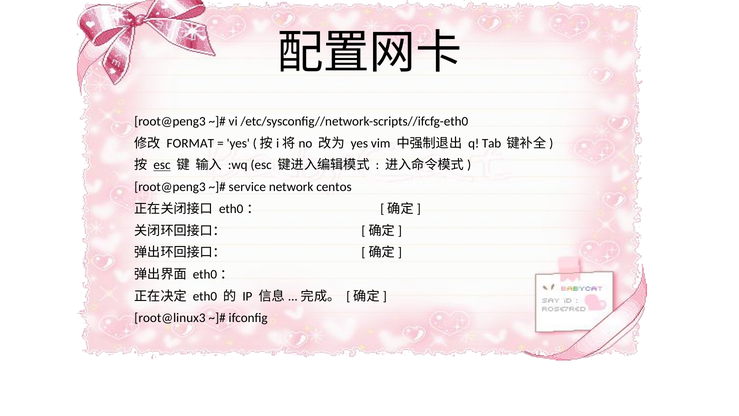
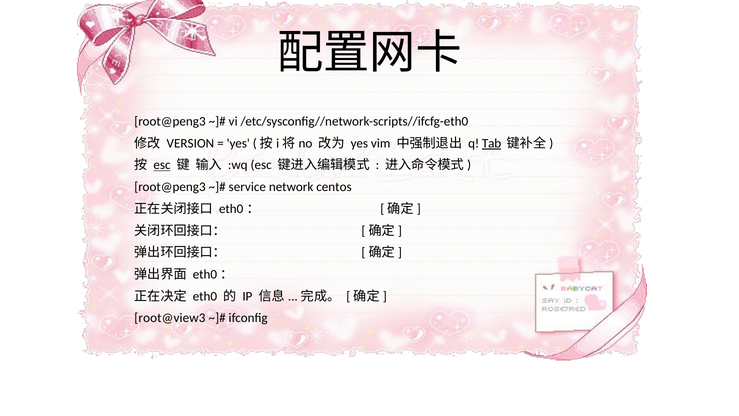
FORMAT: FORMAT -> VERSION (190, 143)
Tab underline: none -> present (492, 143)
root@linux3: root@linux3 -> root@view3 (170, 318)
